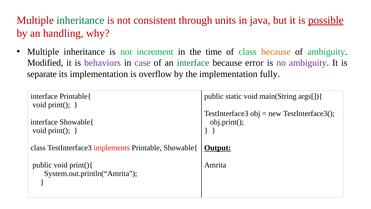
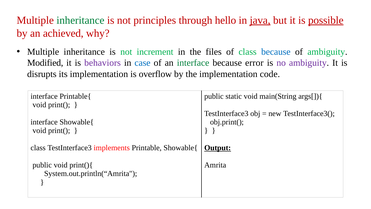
consistent: consistent -> principles (155, 20)
units: units -> hello (226, 20)
java underline: none -> present (260, 20)
handling: handling -> achieved (63, 33)
time: time -> files (214, 52)
because colour: orange -> blue (276, 52)
case colour: purple -> blue (143, 63)
separate: separate -> disrupts (42, 74)
fully: fully -> code (270, 74)
